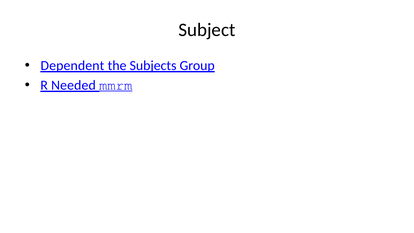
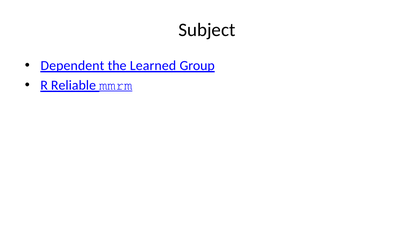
Subjects: Subjects -> Learned (153, 66)
Needed: Needed -> Reliable (73, 85)
